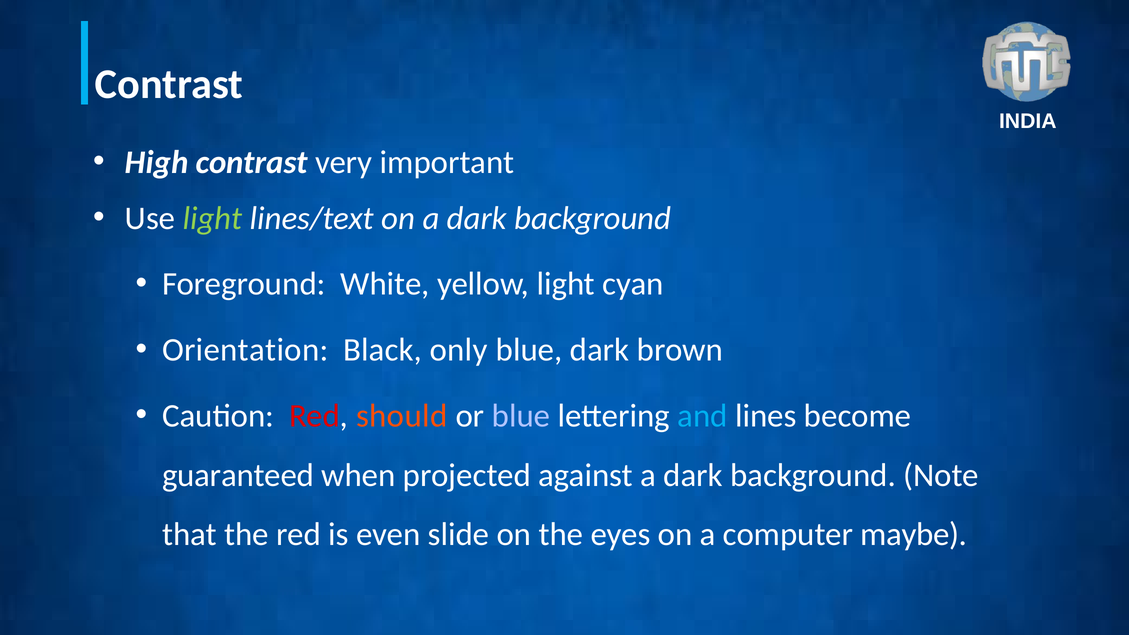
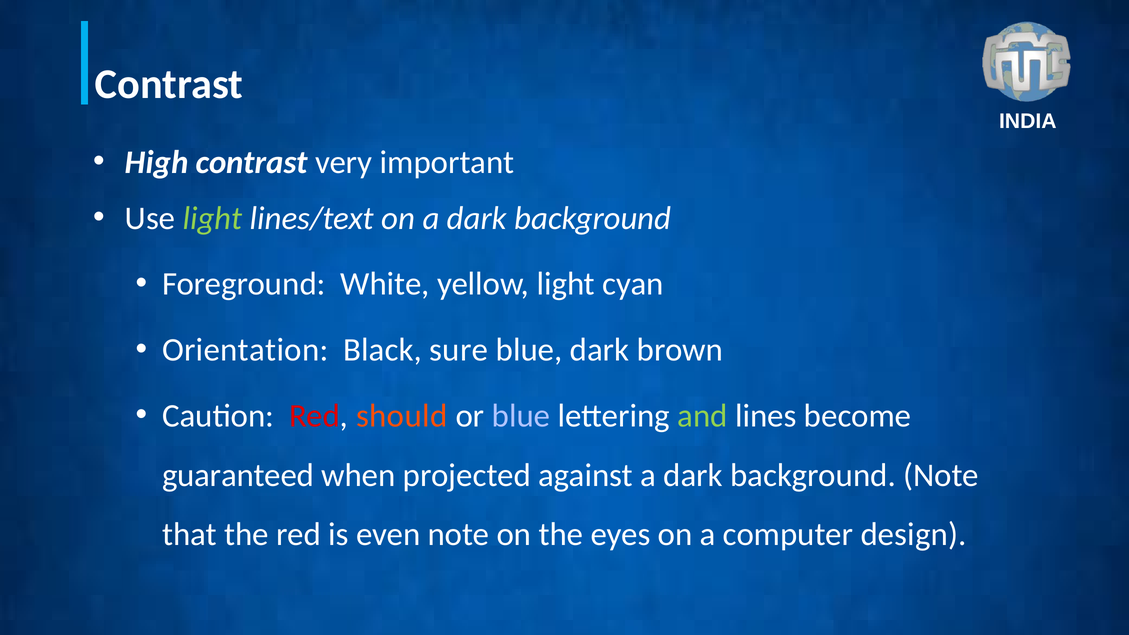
only: only -> sure (459, 350)
and colour: light blue -> light green (703, 416)
even slide: slide -> note (459, 535)
maybe: maybe -> design (914, 535)
